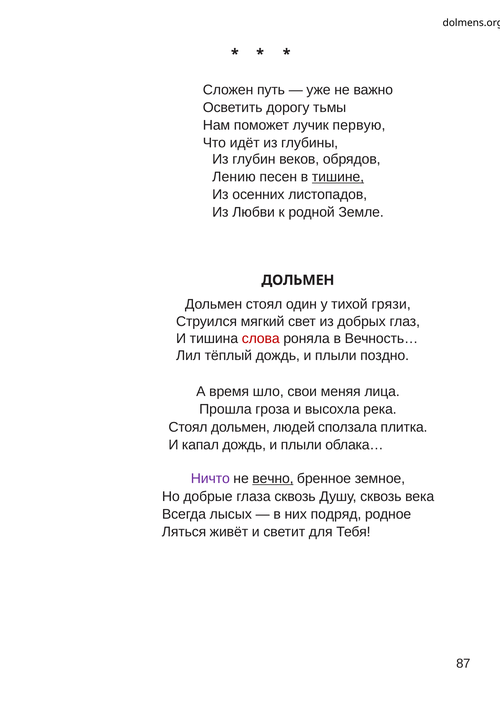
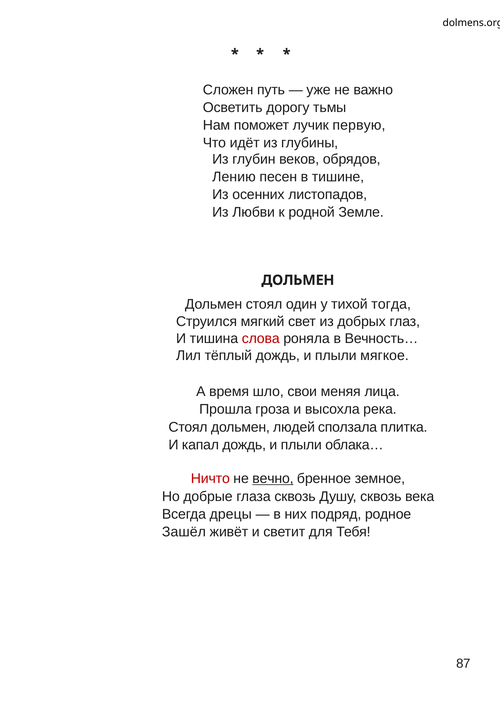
тишине underline: present -> none (338, 177)
грязи: грязи -> тогда (391, 304)
поздно: поздно -> мягкое (385, 355)
Ничто colour: purple -> red (210, 478)
лысых: лысых -> дрецы (231, 514)
Ляться: Ляться -> Зашёл (184, 532)
